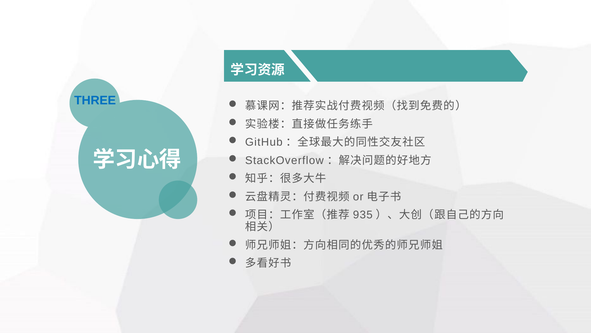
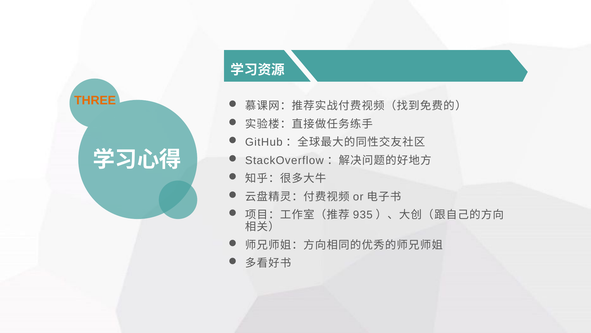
THREE colour: blue -> orange (95, 100)
